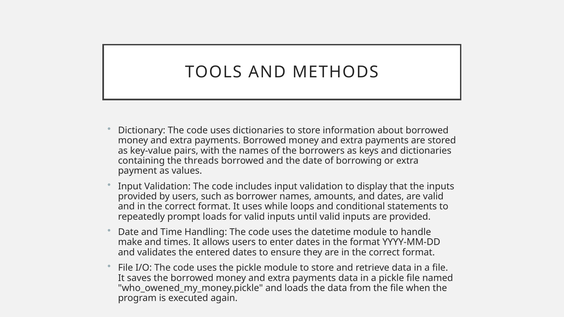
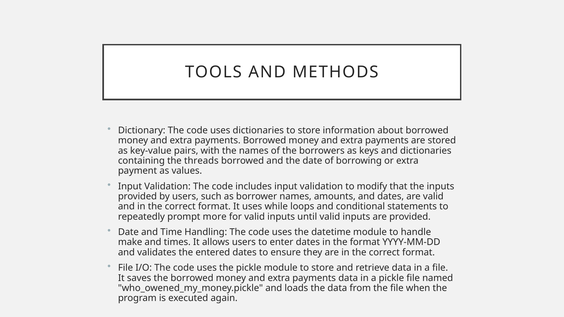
display: display -> modify (372, 186)
prompt loads: loads -> more (215, 217)
